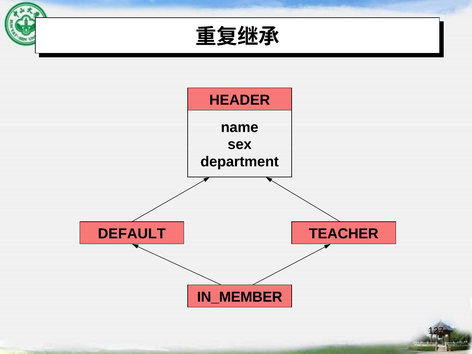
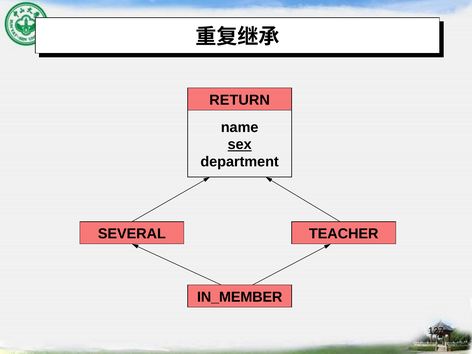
HEADER: HEADER -> RETURN (240, 100)
sex underline: none -> present (240, 145)
DEFAULT: DEFAULT -> SEVERAL (132, 234)
